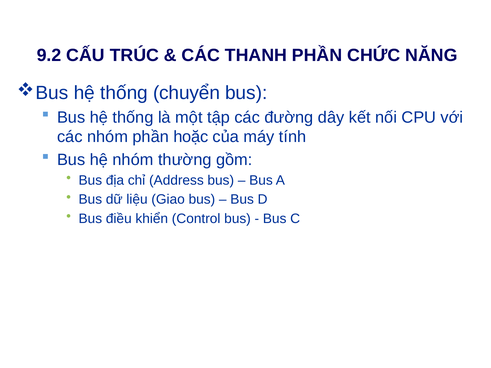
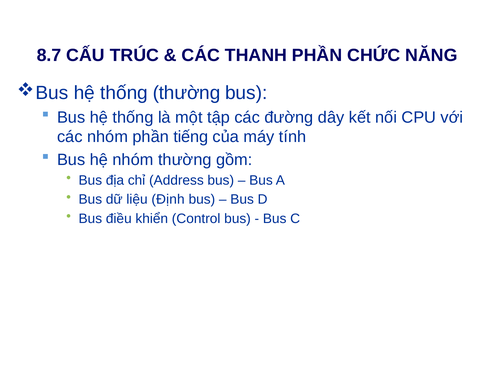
9.2: 9.2 -> 8.7 (49, 55)
thống chuyển: chuyển -> thường (187, 93)
hoặc: hoặc -> tiếng (191, 137)
Giao: Giao -> Định (168, 200)
